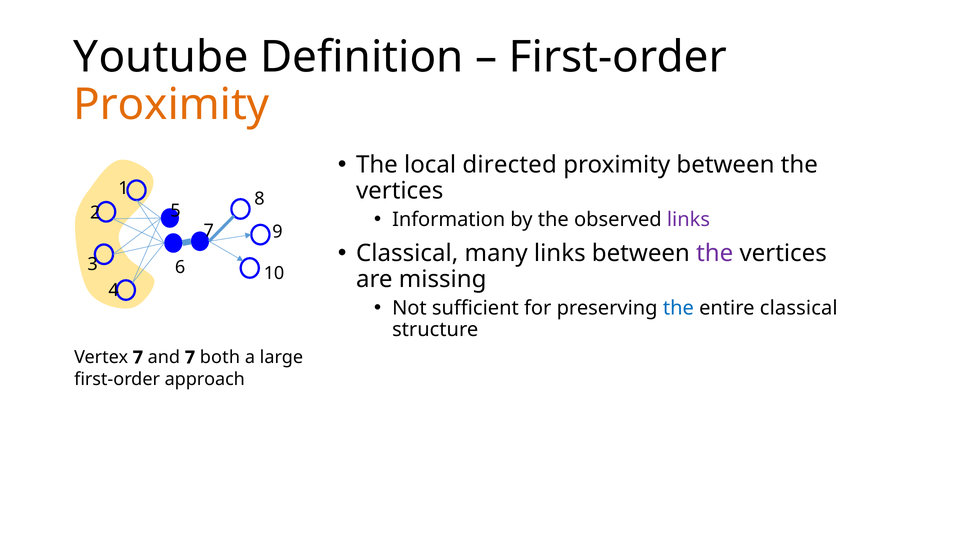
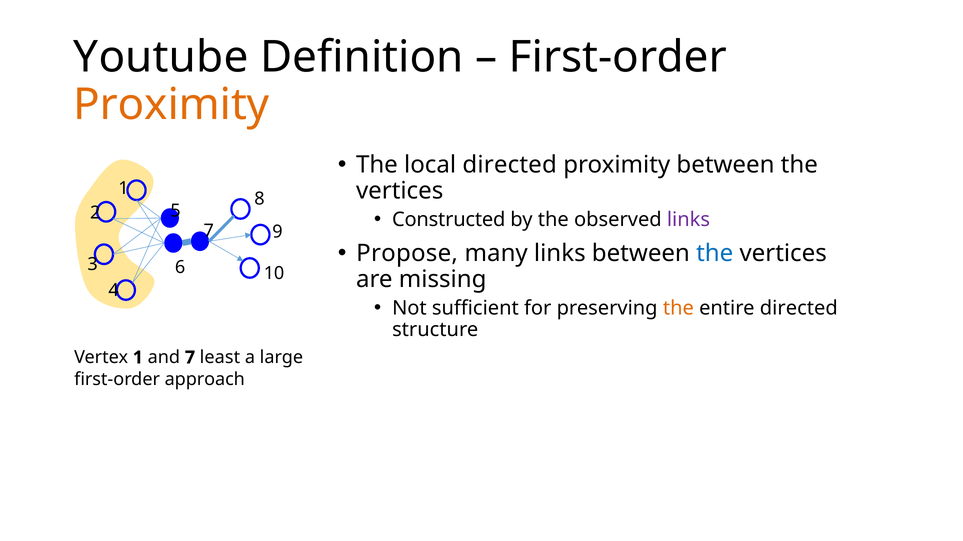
Information: Information -> Constructed (449, 220)
Classical: Classical -> Propose (407, 254)
the colour: purple -> blue (715, 254)
the colour: blue -> orange (678, 309)
entire classical: classical -> directed (799, 309)
Vertex 7: 7 -> 1 (138, 358)
both: both -> least (220, 358)
